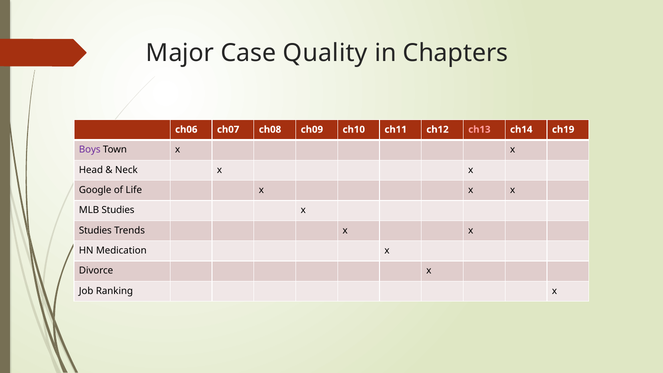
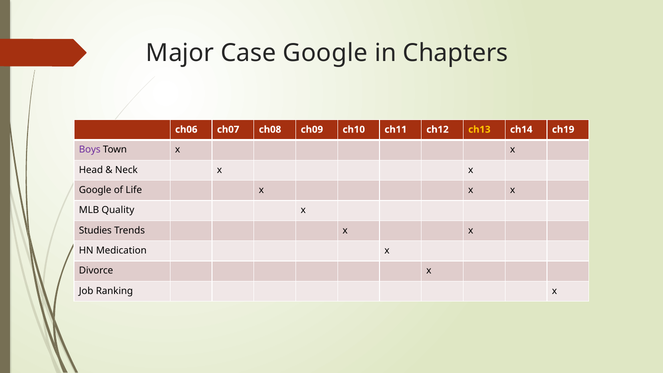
Case Quality: Quality -> Google (325, 53)
ch13 colour: pink -> yellow (479, 129)
MLB Studies: Studies -> Quality (118, 210)
